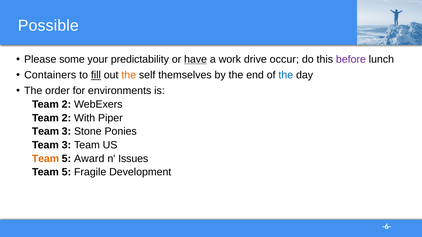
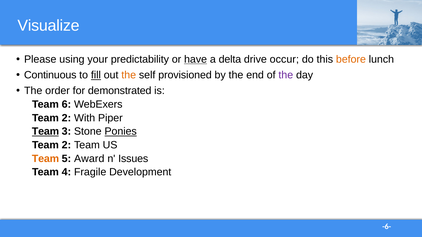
Possible: Possible -> Visualize (49, 26)
some: some -> using (72, 59)
work: work -> delta (230, 59)
before colour: purple -> orange (351, 59)
Containers: Containers -> Continuous (50, 75)
themselves: themselves -> provisioned (185, 75)
the colour: blue -> purple (286, 75)
environments: environments -> demonstrated (120, 91)
2: 2 -> 6 (66, 105)
Team underline: none -> present (45, 132)
Ponies underline: none -> present (121, 132)
3: 3 -> 2 (66, 145)
5: 5 -> 4 (66, 172)
